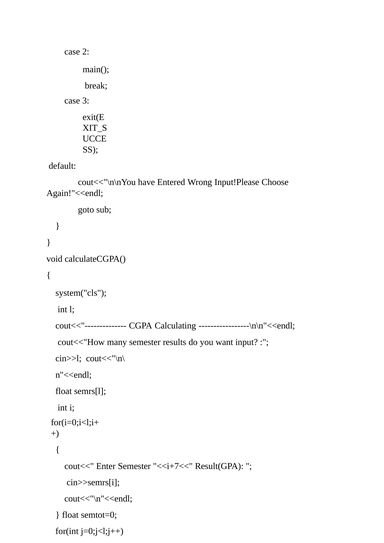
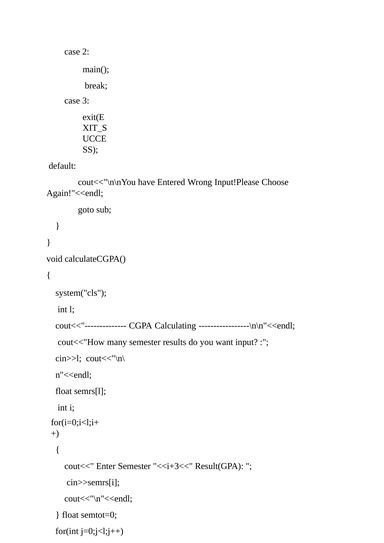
<<i+7<<: <<i+7<< -> <<i+3<< (173, 466)
